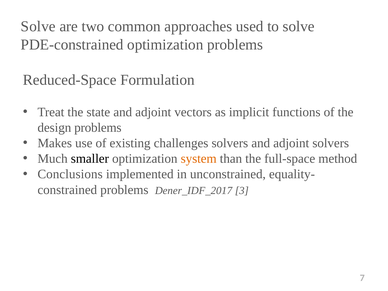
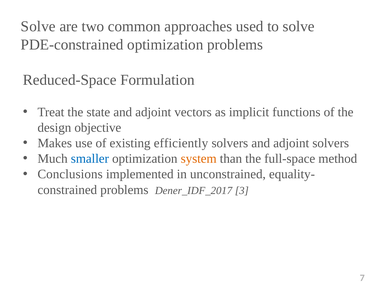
design problems: problems -> objective (98, 128)
challenges: challenges -> efficiently (181, 143)
smaller colour: black -> blue (90, 159)
